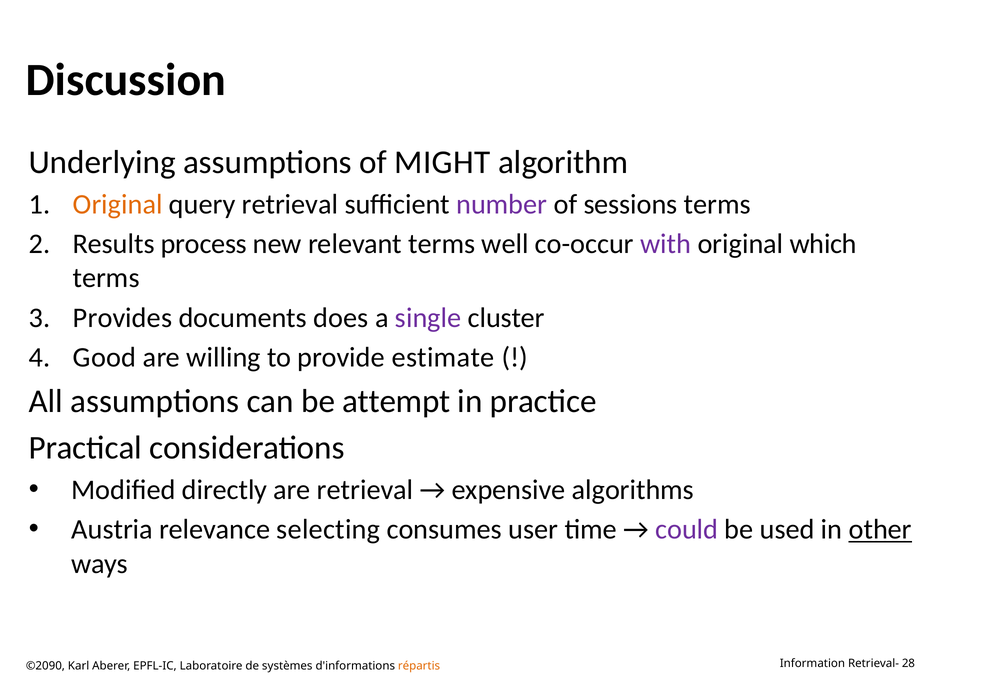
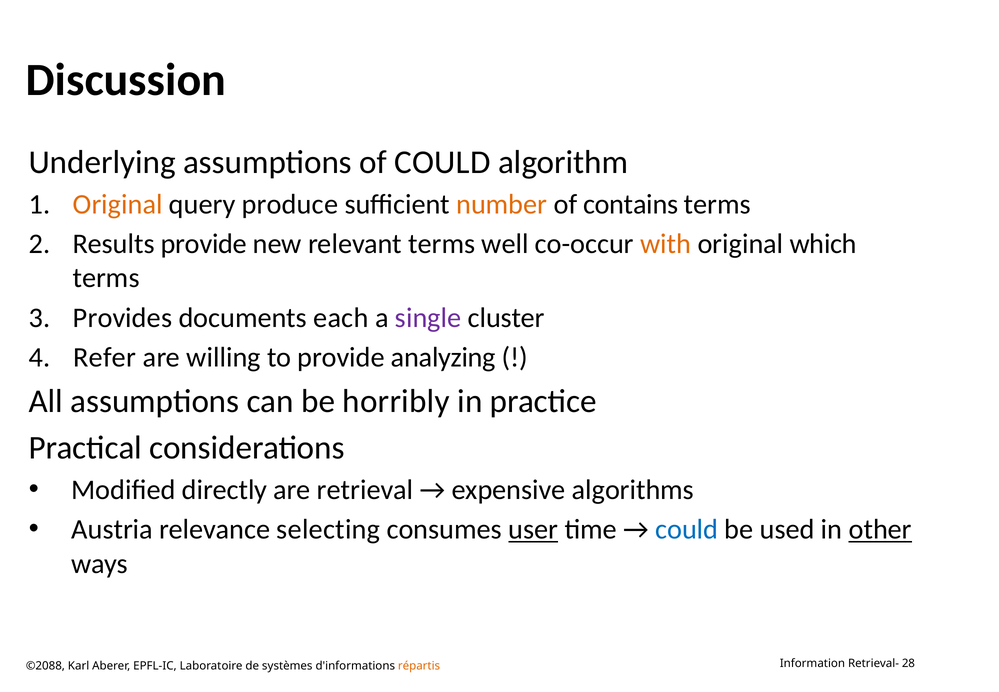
of MIGHT: MIGHT -> COULD (442, 162)
query retrieval: retrieval -> produce (290, 204)
number colour: purple -> orange (502, 204)
sessions: sessions -> contains (631, 204)
Results process: process -> provide (204, 244)
with colour: purple -> orange (666, 244)
does: does -> each (341, 318)
Good: Good -> Refer (105, 357)
estimate: estimate -> analyzing (443, 357)
attempt: attempt -> horribly (396, 401)
user underline: none -> present (533, 529)
could colour: purple -> blue (687, 529)
©2090: ©2090 -> ©2088 (45, 666)
